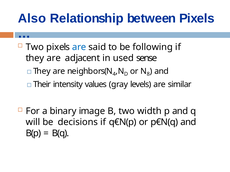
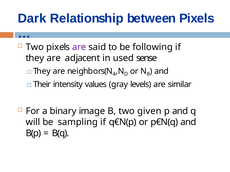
Also: Also -> Dark (32, 18)
are colour: blue -> purple (79, 47)
width: width -> given (149, 111)
decisions: decisions -> sampling (78, 122)
